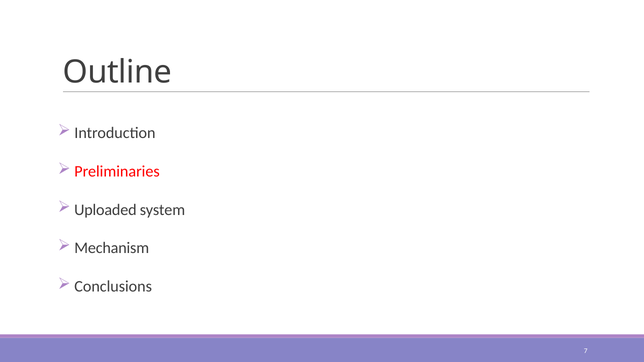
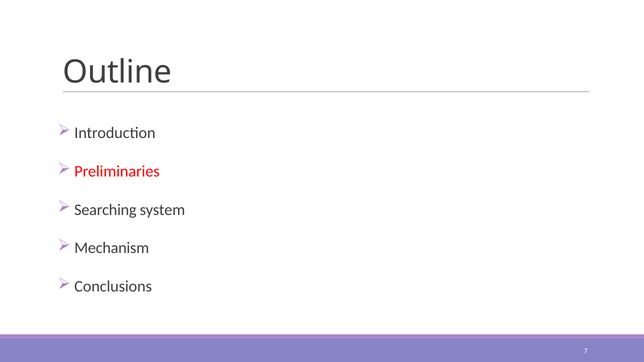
Uploaded: Uploaded -> Searching (105, 210)
